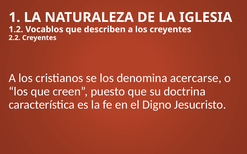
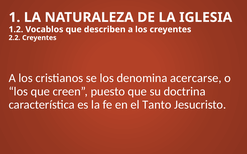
Digno: Digno -> Tanto (157, 105)
